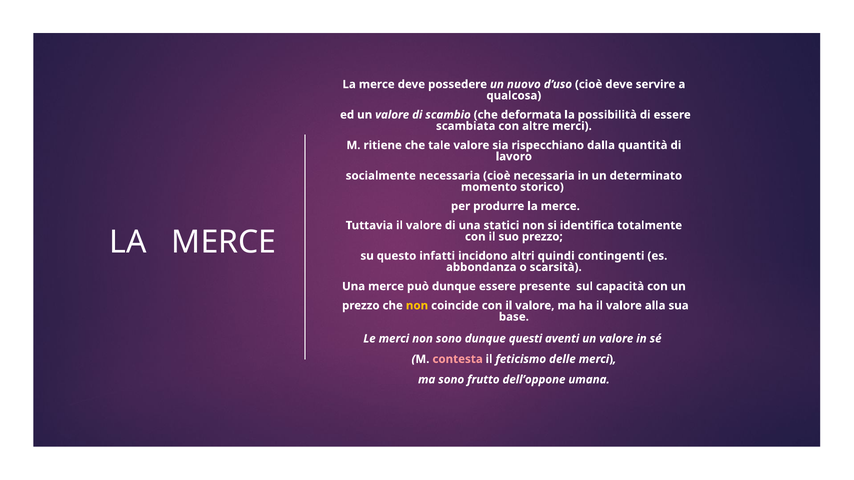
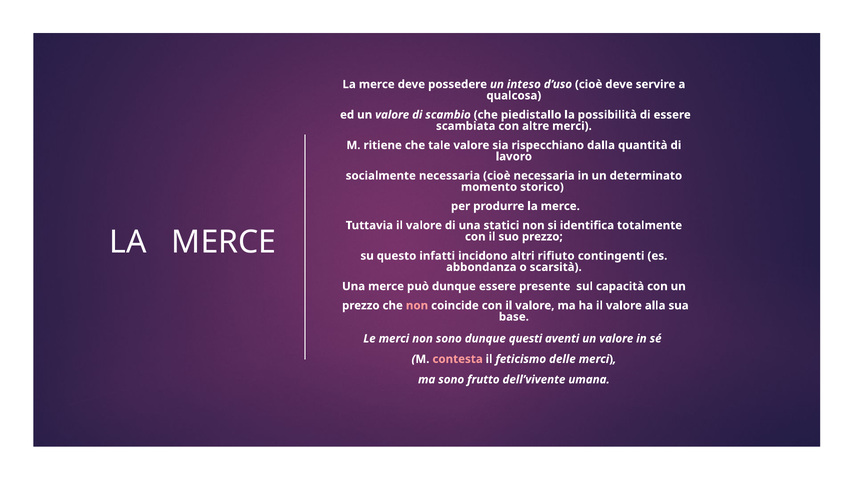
nuovo: nuovo -> inteso (524, 84)
deformata: deformata -> piedistallo (531, 115)
quindi: quindi -> rifiuto (556, 256)
non colour: yellow -> pink (417, 306)
dell’oppone: dell’oppone -> dell’vivente (534, 380)
